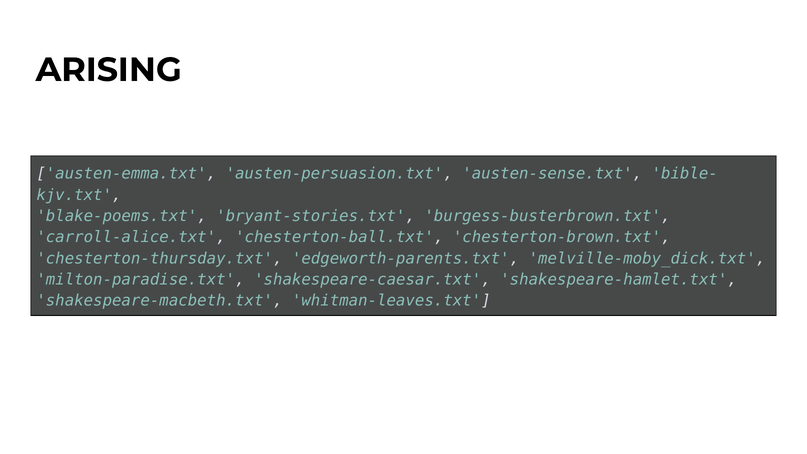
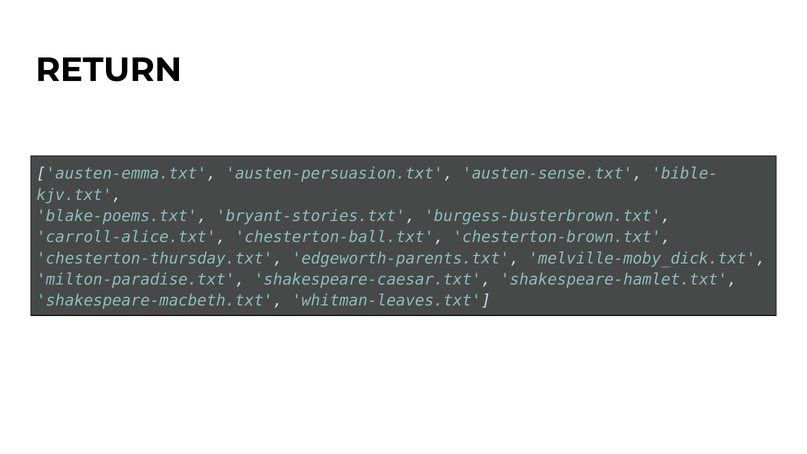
ARISING: ARISING -> RETURN (109, 70)
